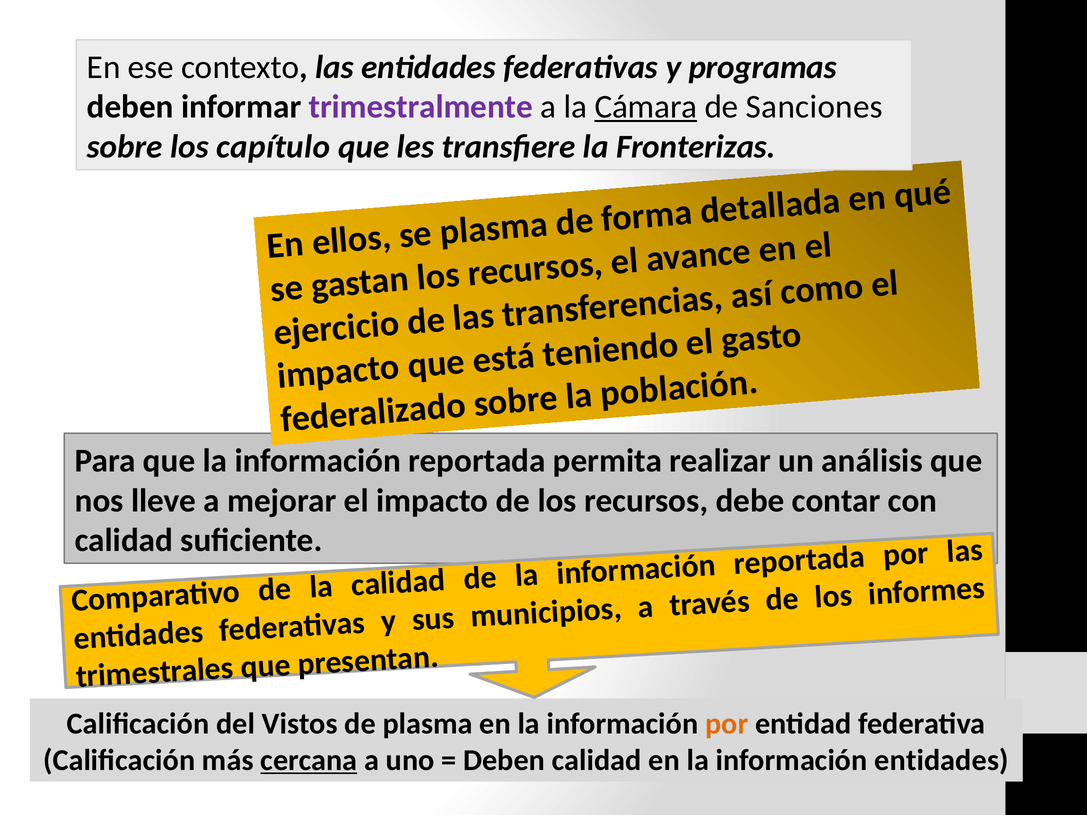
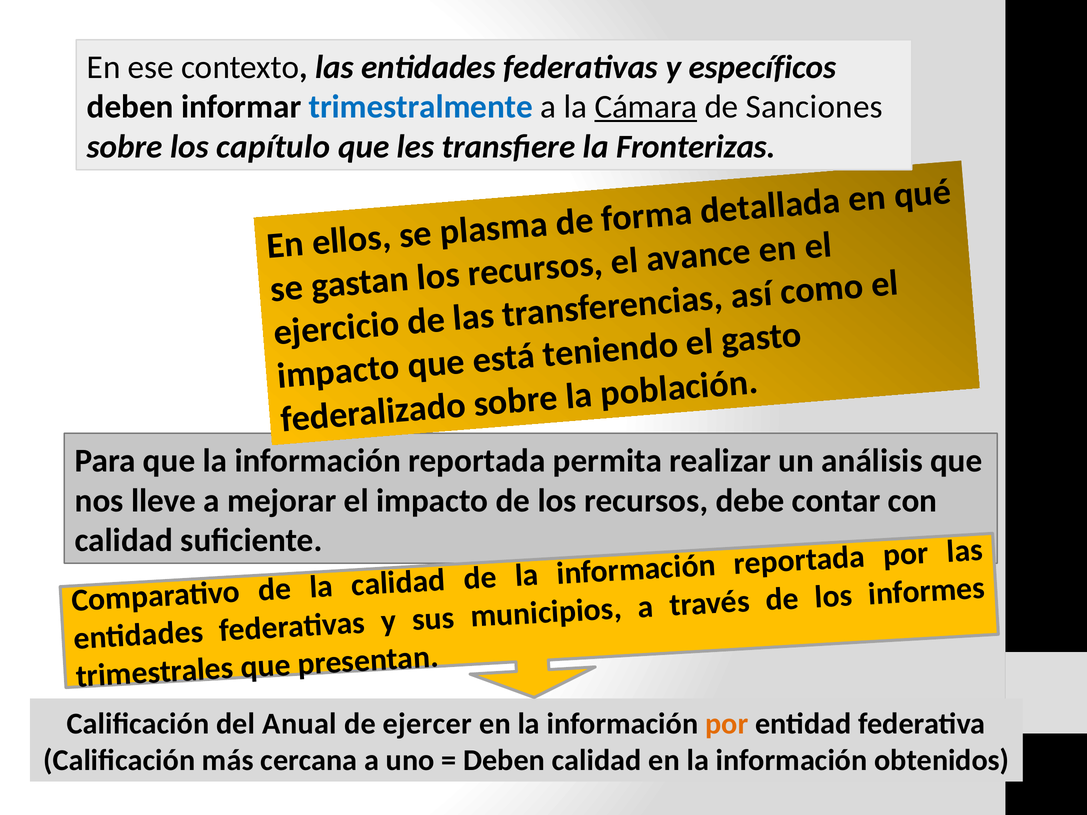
programas: programas -> específicos (762, 67)
trimestralmente colour: purple -> blue (421, 107)
Vistos: Vistos -> Anual (300, 724)
de plasma: plasma -> ejercer (427, 724)
cercana underline: present -> none (309, 760)
información entidades: entidades -> obtenidos (942, 760)
